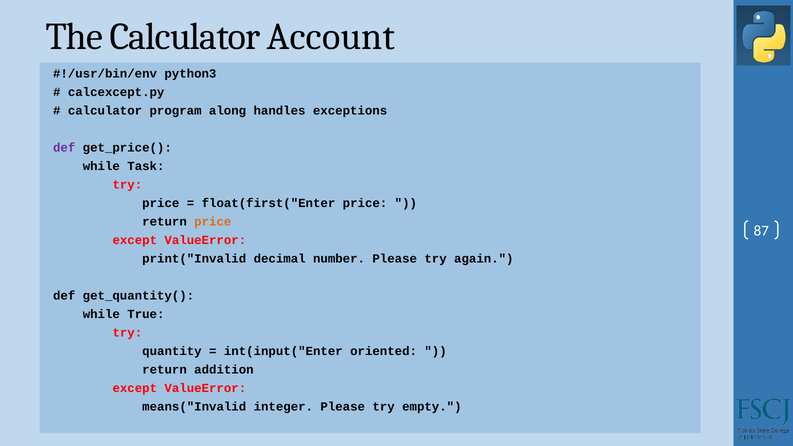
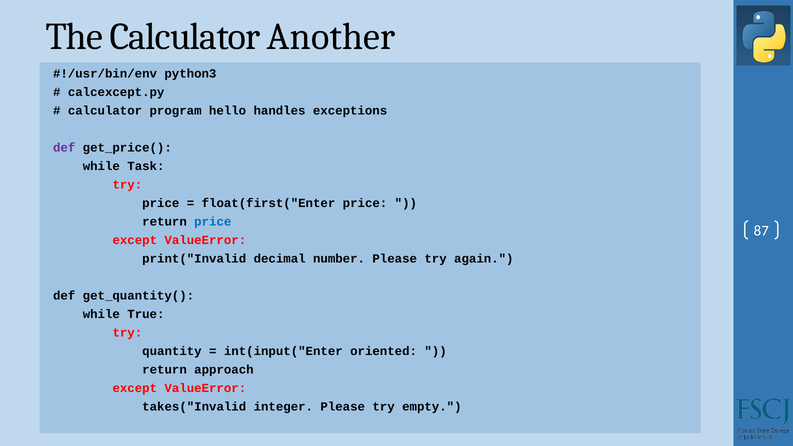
Account: Account -> Another (331, 37)
along: along -> hello (228, 111)
price colour: orange -> blue (213, 222)
addition: addition -> approach (224, 370)
means("Invalid: means("Invalid -> takes("Invalid (194, 407)
